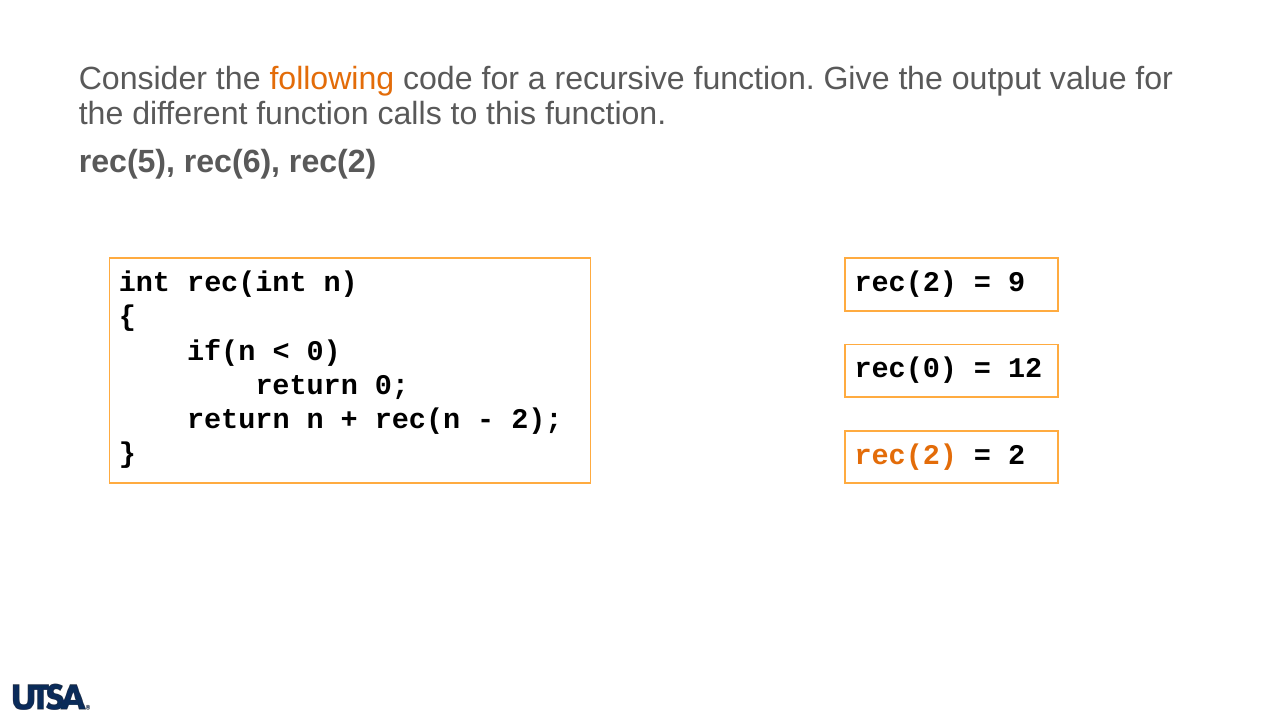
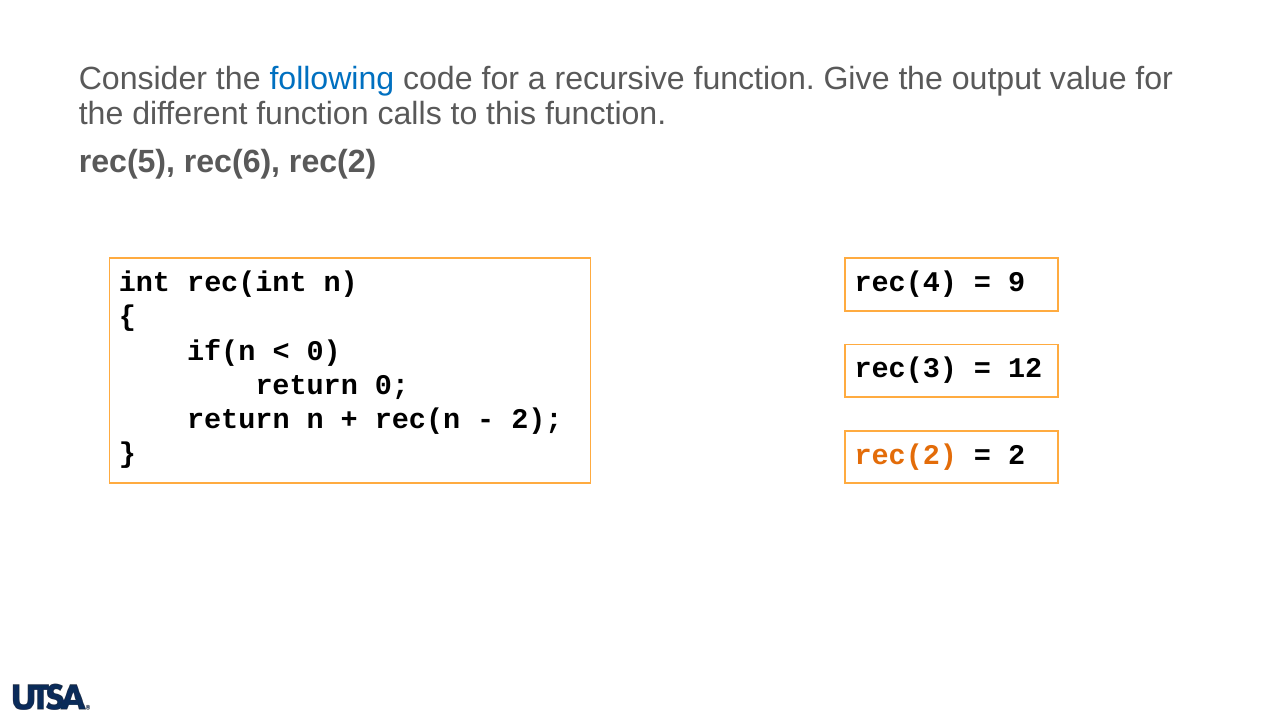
following colour: orange -> blue (332, 79)
rec(2: rec(2 -> rec(4 (906, 282)
rec(0: rec(0 -> rec(3 (906, 369)
